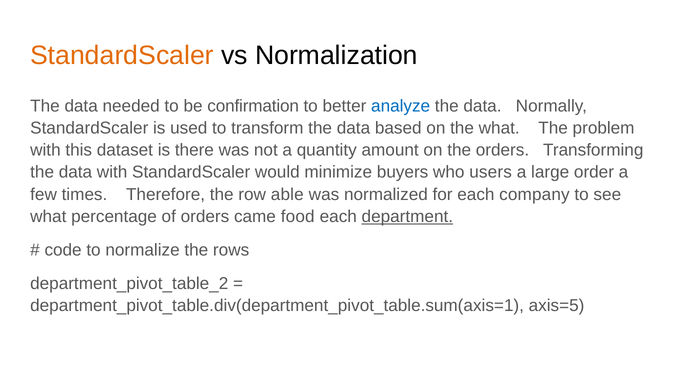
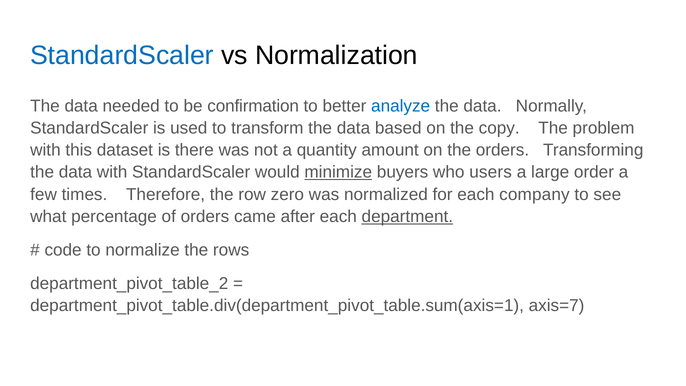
StandardScaler colour: orange -> blue (122, 56)
the what: what -> copy (499, 128)
minimize underline: none -> present (338, 172)
able: able -> zero (287, 194)
food: food -> after (298, 216)
axis=5: axis=5 -> axis=7 (557, 305)
